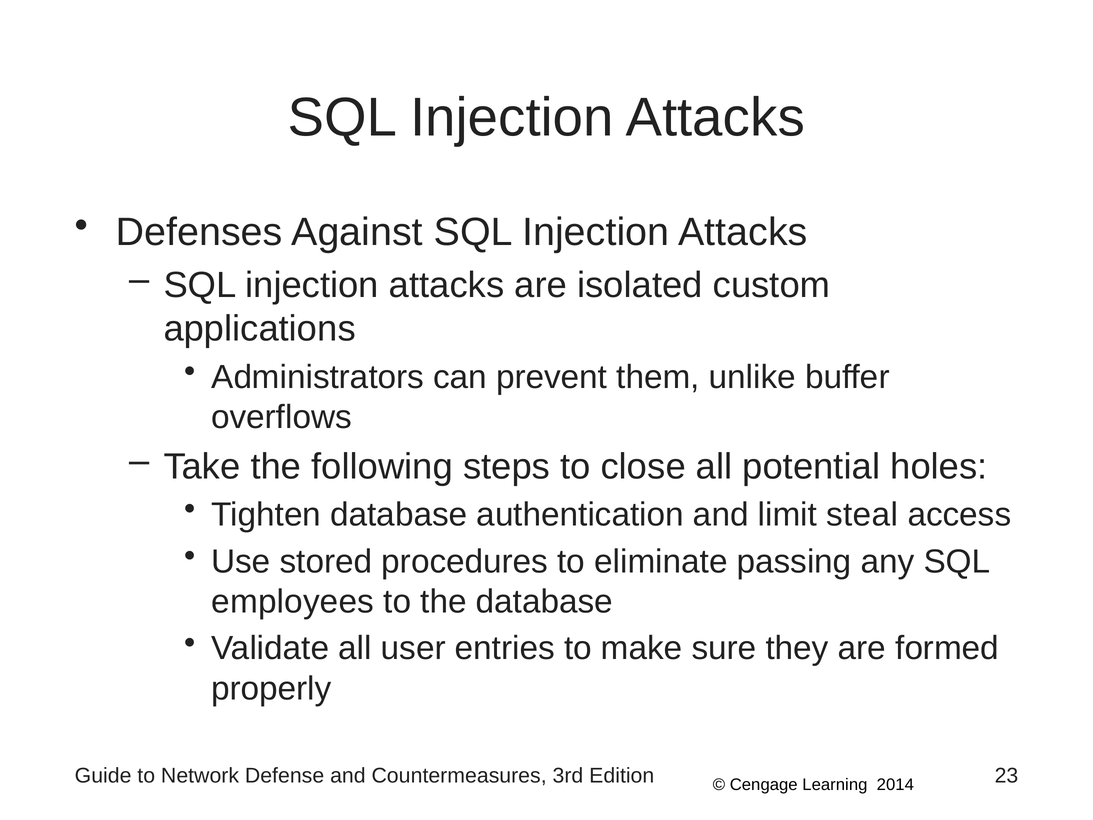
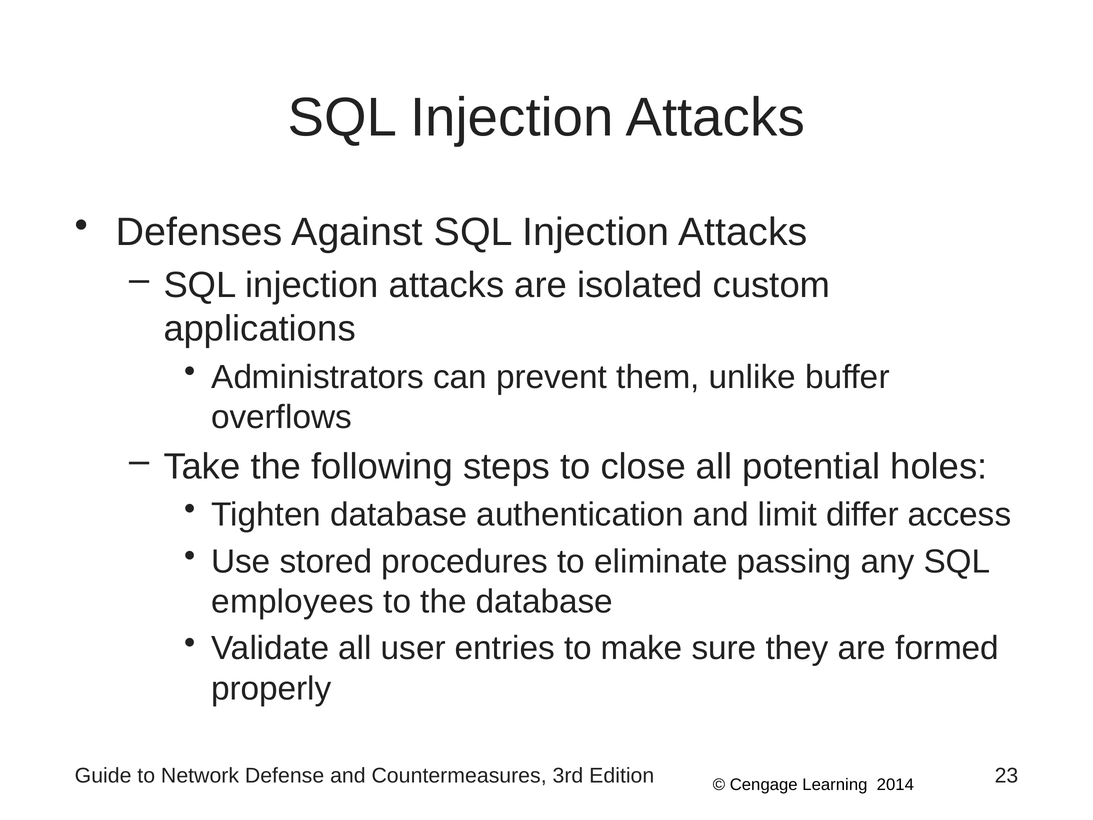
steal: steal -> differ (862, 515)
